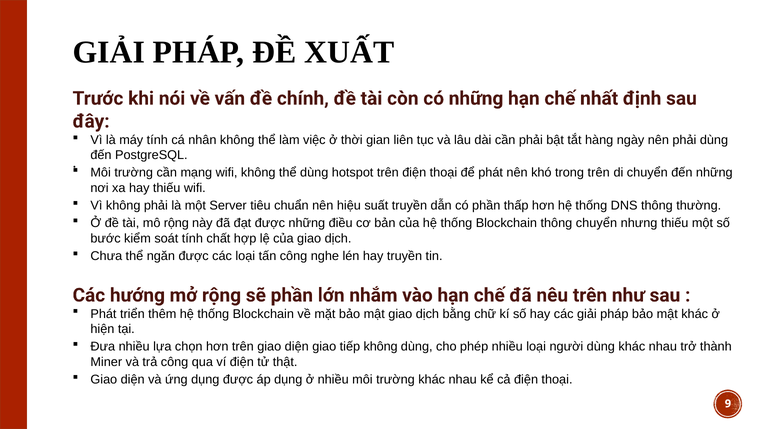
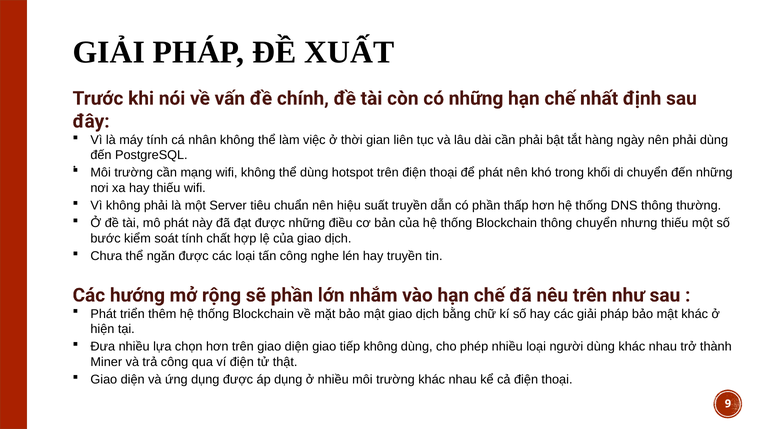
trong trên: trên -> khối (599, 173)
mô rộng: rộng -> phát (176, 223)
